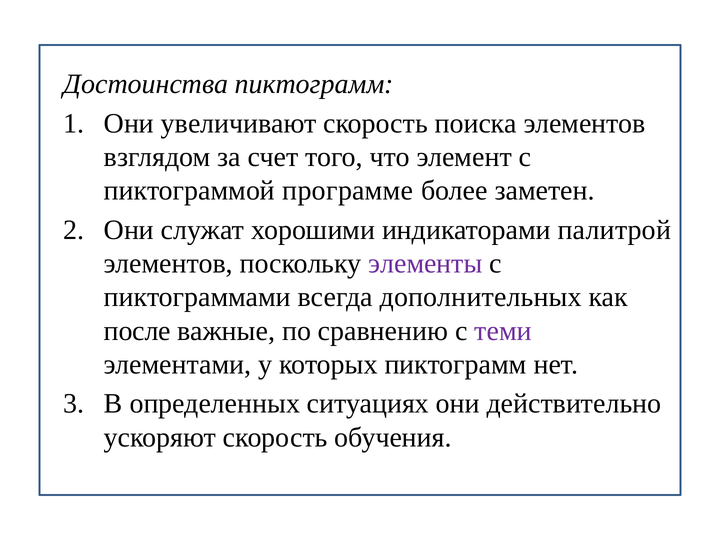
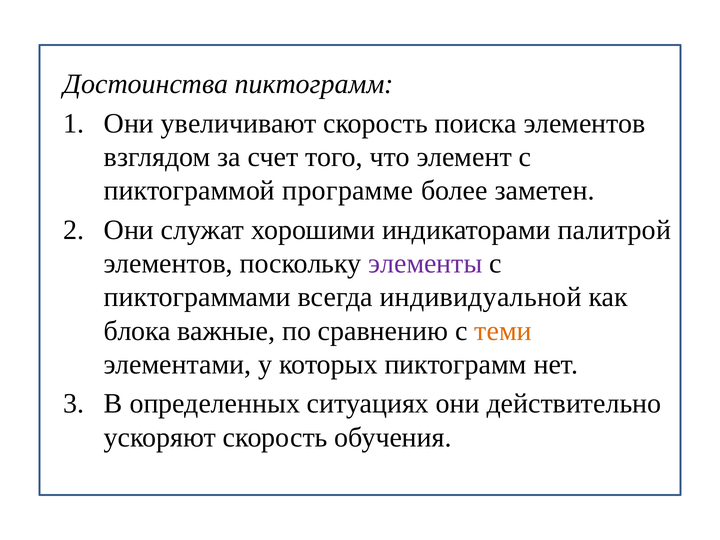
дополнительных: дополнительных -> индивидуальной (481, 297)
после: после -> блока (137, 331)
теми colour: purple -> orange (503, 331)
